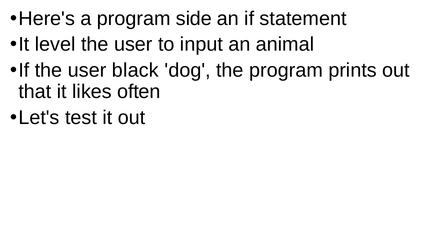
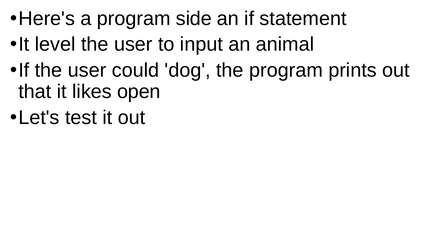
black: black -> could (135, 70)
often: often -> open (139, 92)
